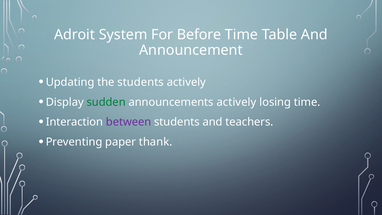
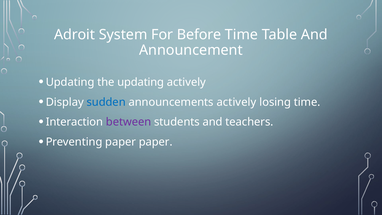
the students: students -> updating (141, 82)
sudden colour: green -> blue (106, 102)
paper thank: thank -> paper (156, 142)
